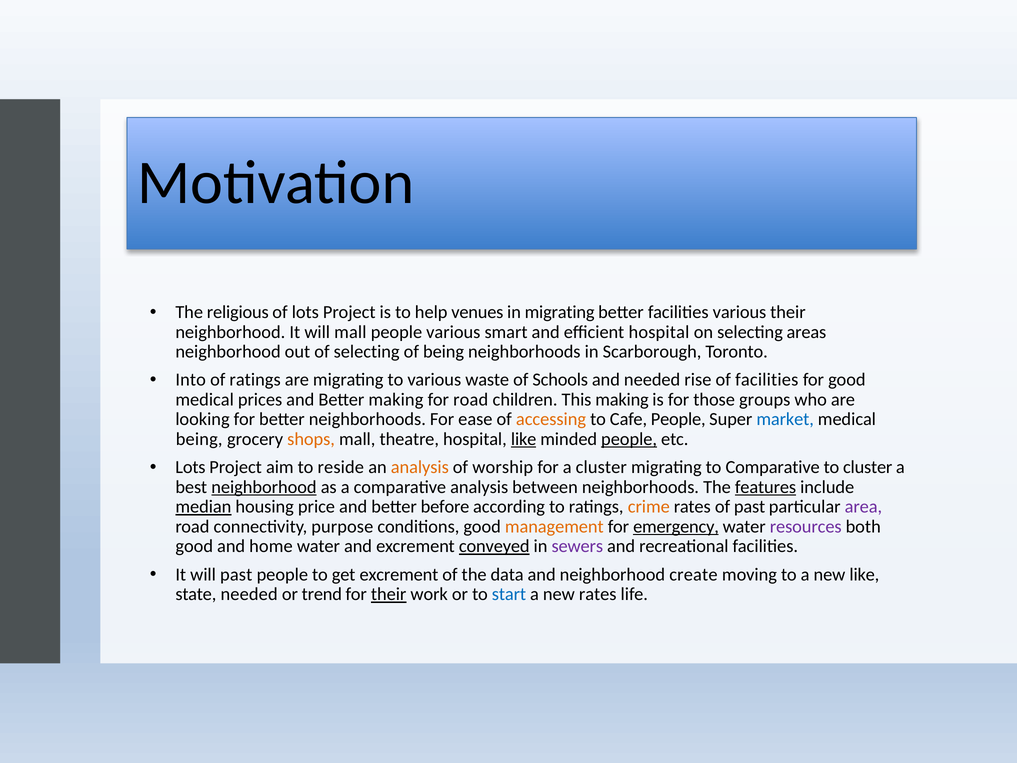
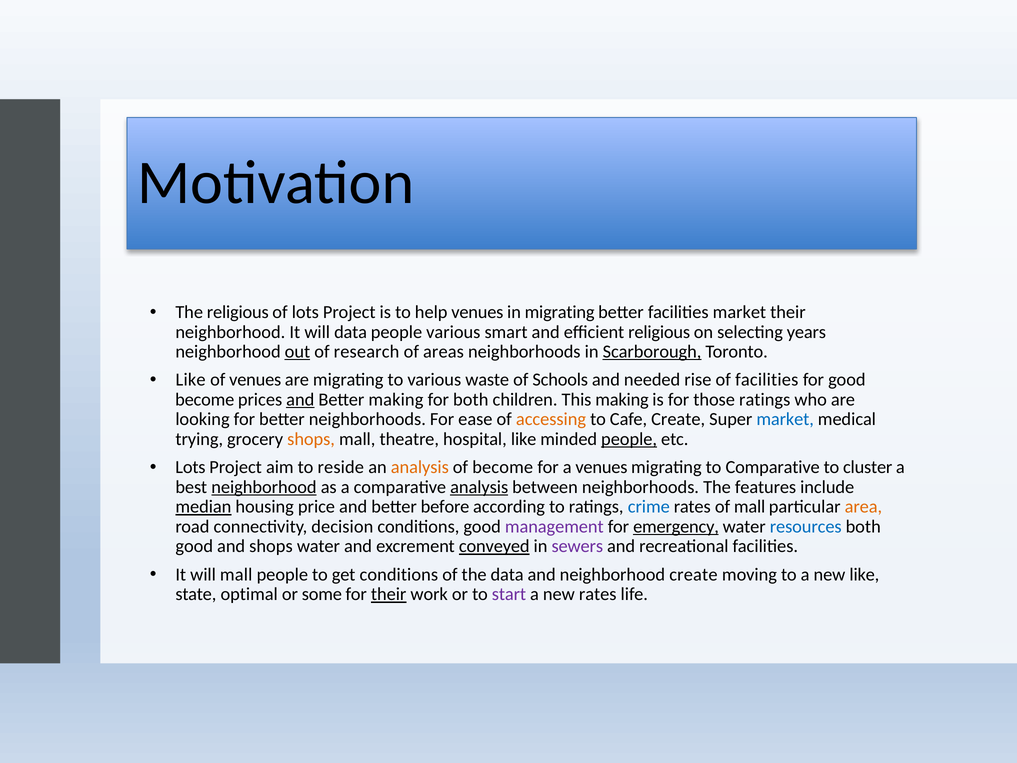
facilities various: various -> market (739, 312)
will mall: mall -> data (351, 332)
efficient hospital: hospital -> religious (659, 332)
areas: areas -> years (806, 332)
out underline: none -> present (297, 352)
of selecting: selecting -> research (367, 352)
of being: being -> areas (443, 352)
Scarborough underline: none -> present (652, 352)
Into: Into -> Like (191, 380)
of ratings: ratings -> venues (255, 380)
medical: medical -> become (205, 400)
and underline: none -> present (300, 400)
for road: road -> both (471, 400)
those groups: groups -> ratings (765, 400)
Cafe People: People -> Create (678, 419)
being: being -> trying (199, 439)
like underline: present -> none (524, 439)
of worship: worship -> become (503, 467)
a cluster: cluster -> venues (601, 467)
analysis underline: none -> present (479, 487)
features underline: present -> none (765, 487)
crime colour: orange -> blue (649, 507)
of past: past -> mall (750, 507)
area colour: purple -> orange (863, 507)
purpose: purpose -> decision (342, 526)
management colour: orange -> purple (554, 526)
resources colour: purple -> blue (806, 526)
and home: home -> shops (271, 546)
will past: past -> mall (236, 574)
get excrement: excrement -> conditions (399, 574)
state needed: needed -> optimal (249, 594)
trend: trend -> some (322, 594)
start colour: blue -> purple (509, 594)
